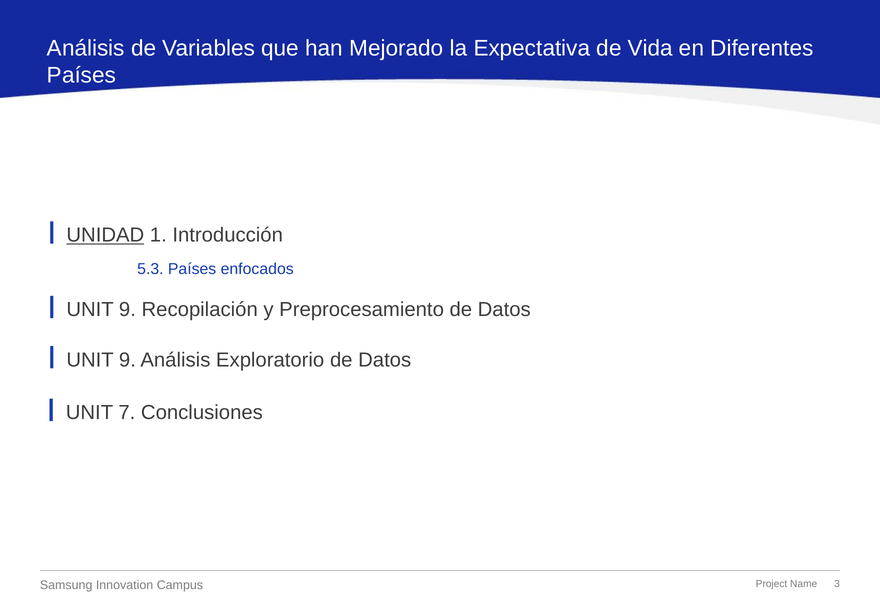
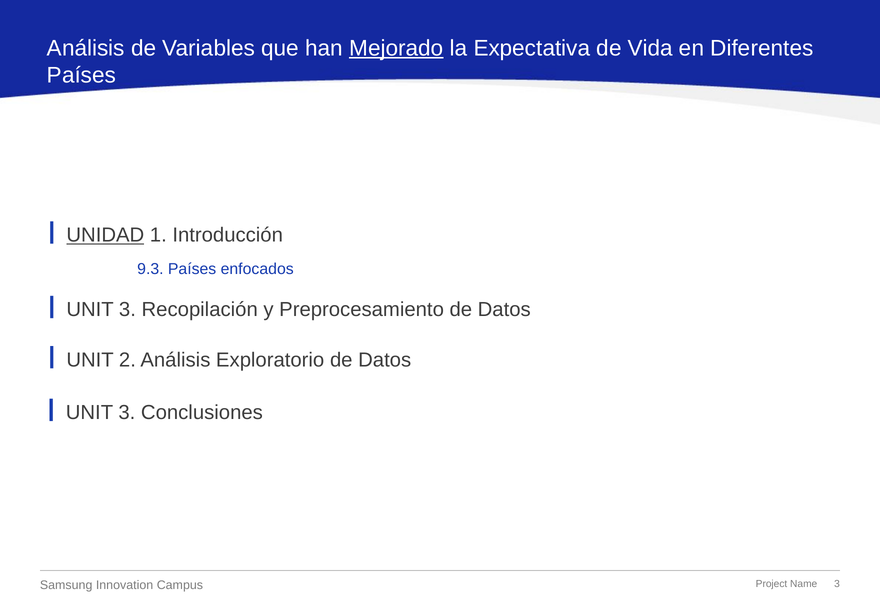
Mejorado underline: none -> present (396, 48)
5.3: 5.3 -> 9.3 (150, 269)
9: 9 -> 3 (127, 310)
9: 9 -> 2 (127, 360)
7: 7 -> 3 (127, 413)
